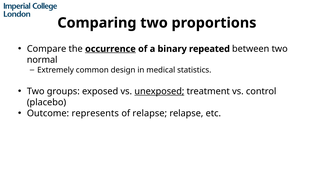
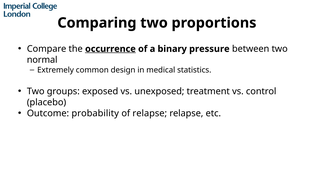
repeated: repeated -> pressure (209, 49)
unexposed underline: present -> none (159, 91)
represents: represents -> probability (95, 113)
